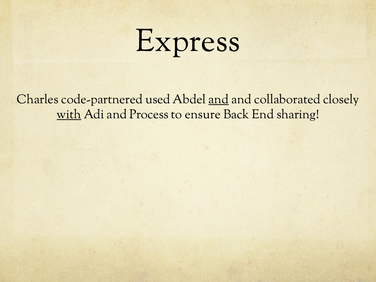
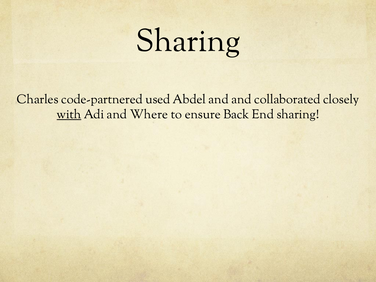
Express: Express -> Sharing (188, 41)
and underline: present -> none (219, 99)
Process: Process -> Where (149, 114)
